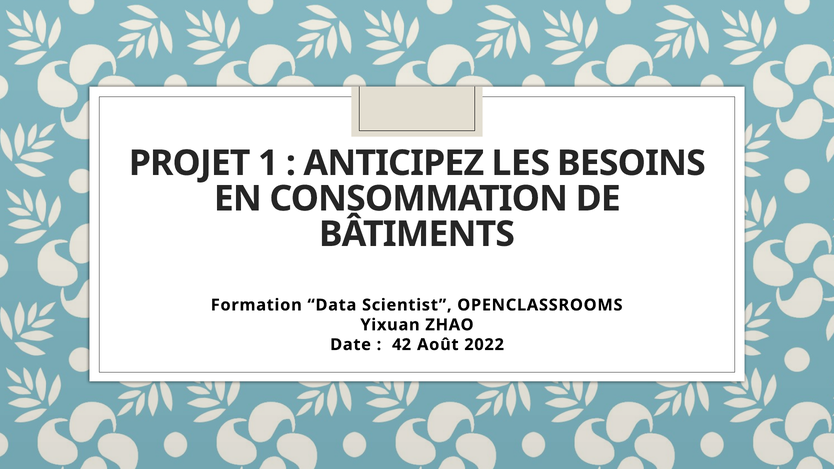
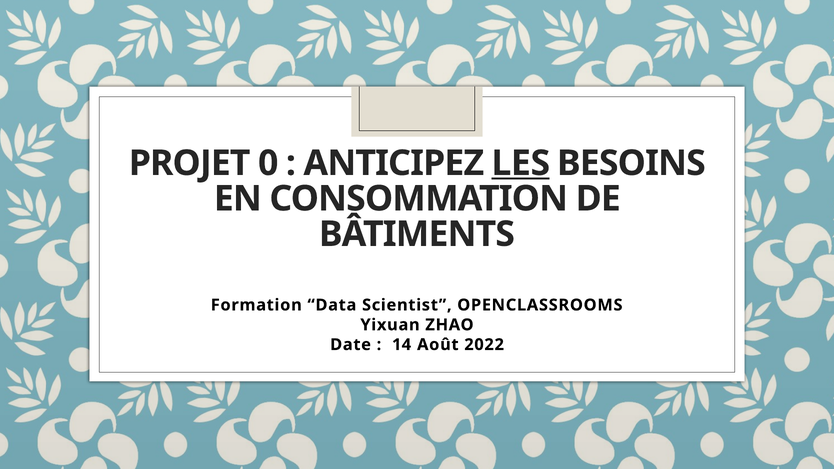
1: 1 -> 0 (268, 163)
LES underline: none -> present (521, 163)
42: 42 -> 14 (402, 345)
